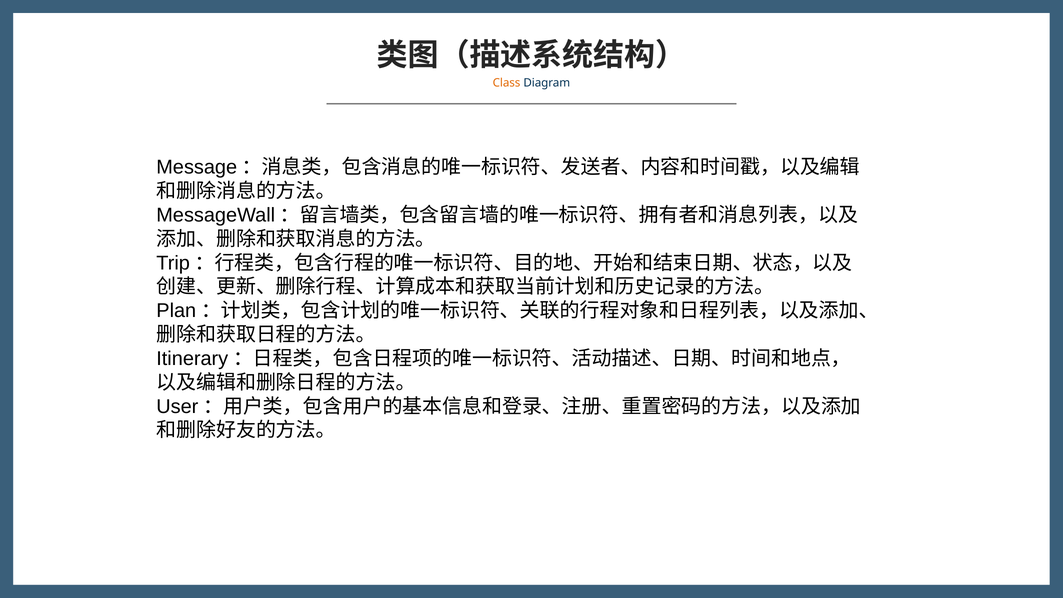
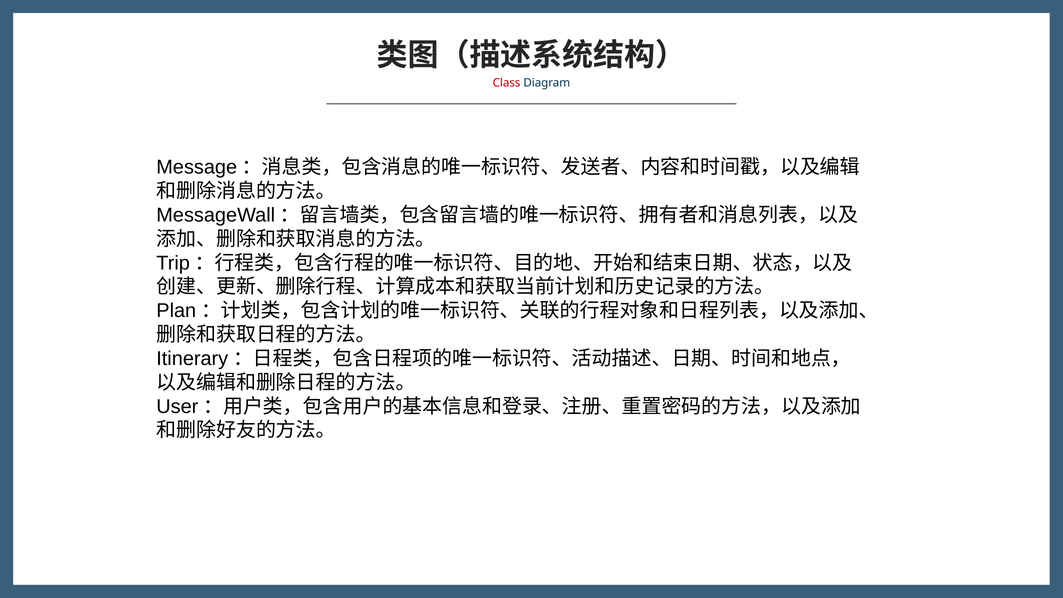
Class colour: orange -> red (507, 83)
